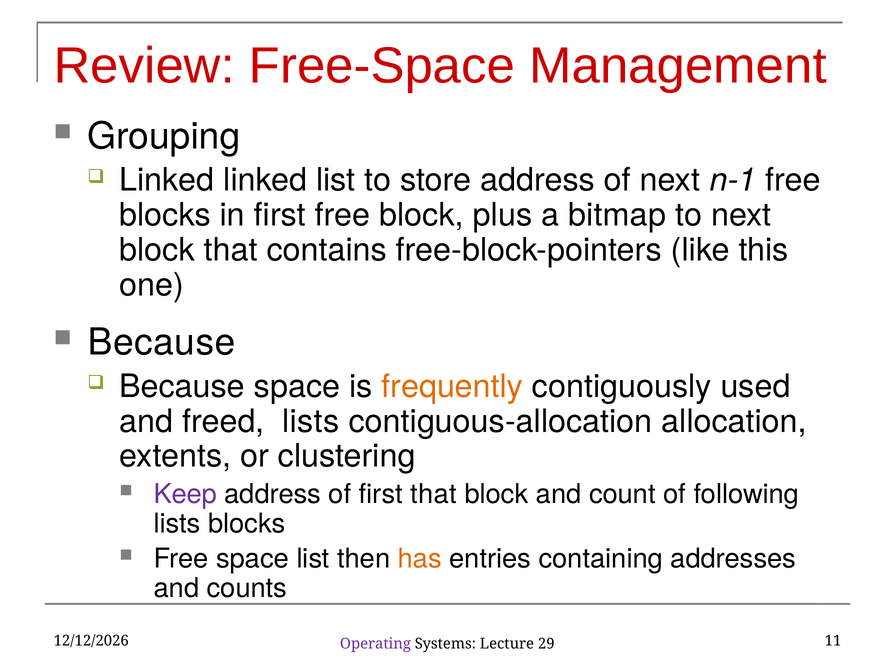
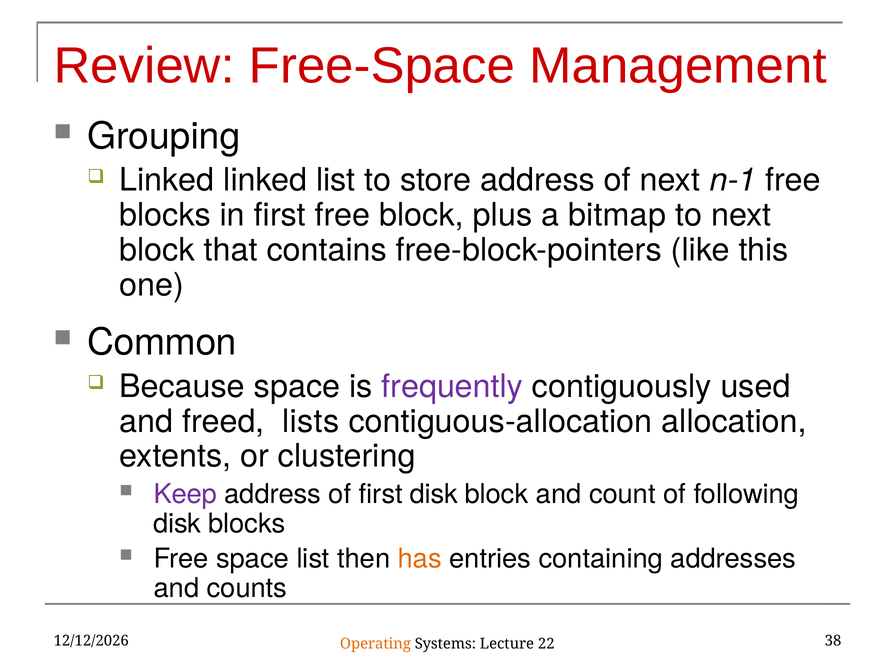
Because: Because -> Common (162, 343)
frequently colour: orange -> purple (452, 387)
first that: that -> disk (434, 494)
lists: lists -> disk (177, 524)
11: 11 -> 38 (833, 641)
Operating colour: purple -> orange (375, 644)
29: 29 -> 22 (546, 644)
